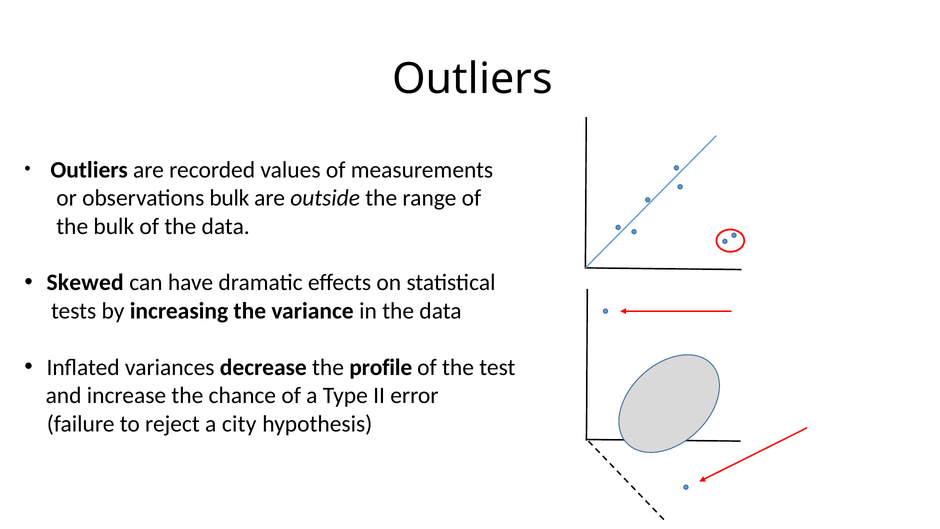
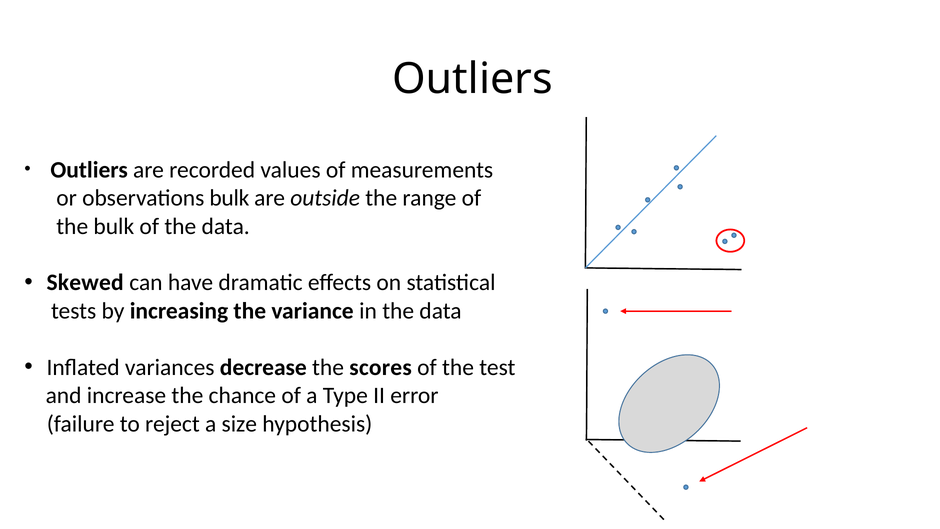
profile: profile -> scores (381, 367)
city: city -> size (239, 424)
